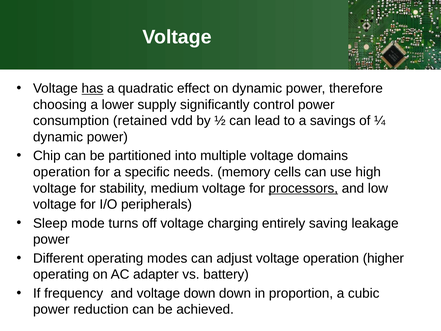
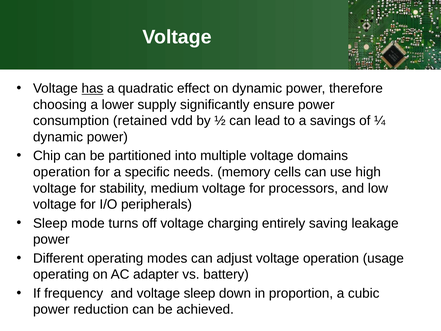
control: control -> ensure (274, 105)
processors underline: present -> none (303, 188)
higher: higher -> usage (383, 258)
voltage down: down -> sleep (200, 293)
